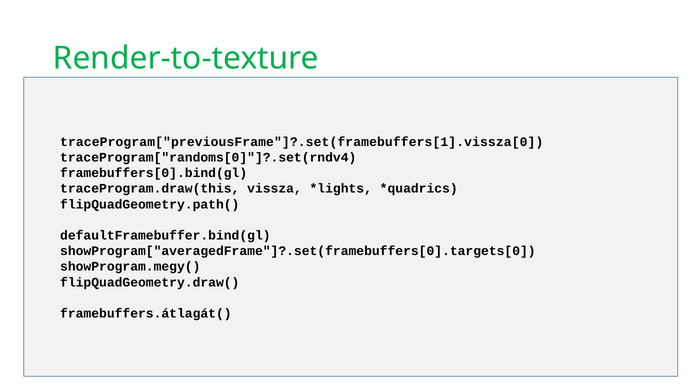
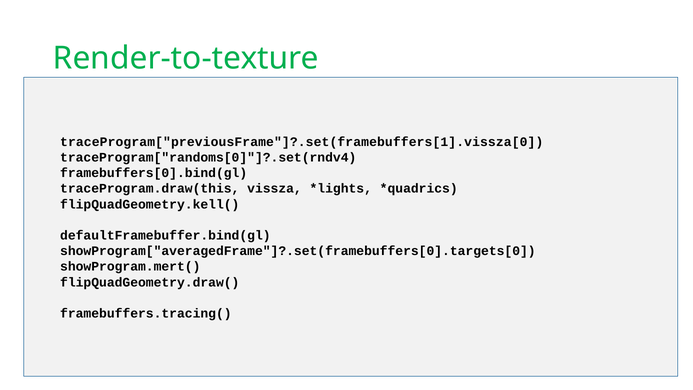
flipQuadGeometry.path(: flipQuadGeometry.path( -> flipQuadGeometry.kell( (150, 204)
showProgram.megy(: showProgram.megy( -> showProgram.mert( (130, 267)
framebuffers.átlagát(: framebuffers.átlagát( -> framebuffers.tracing( (146, 313)
